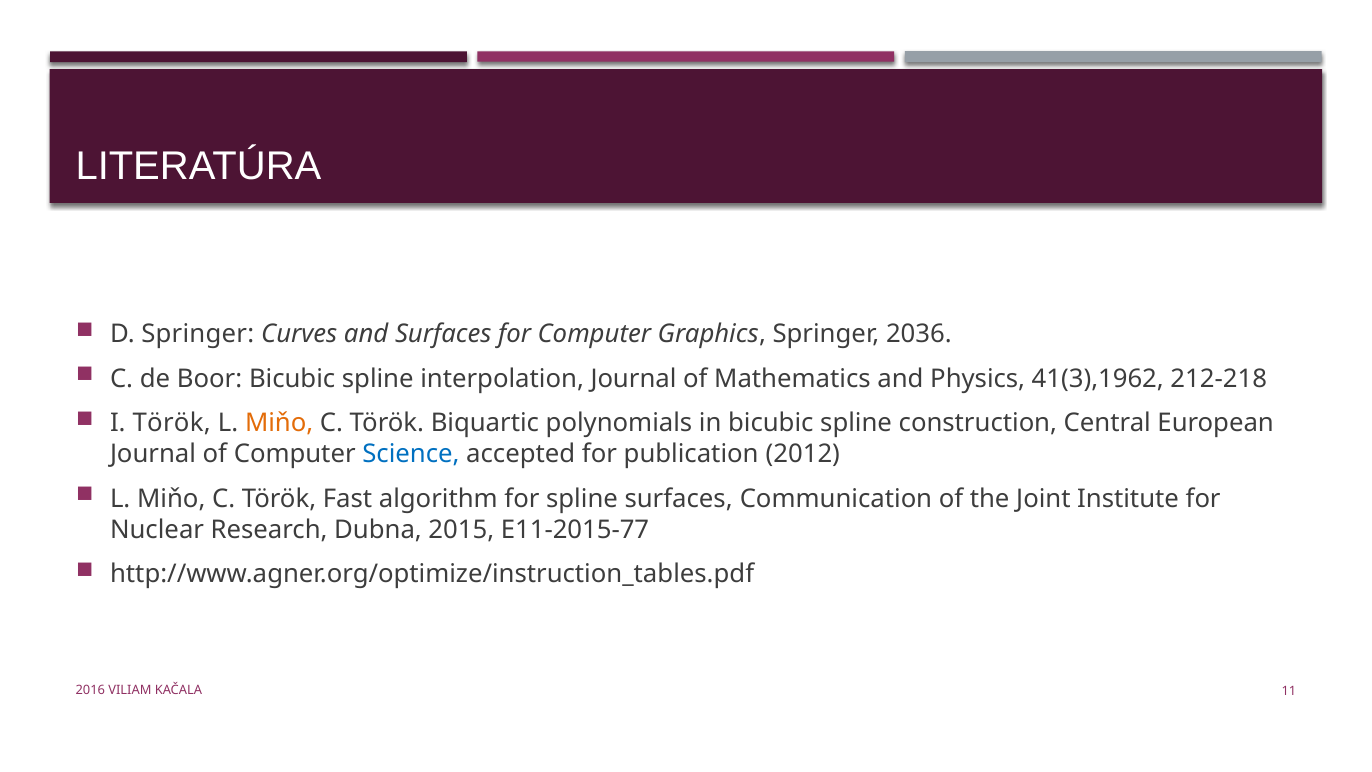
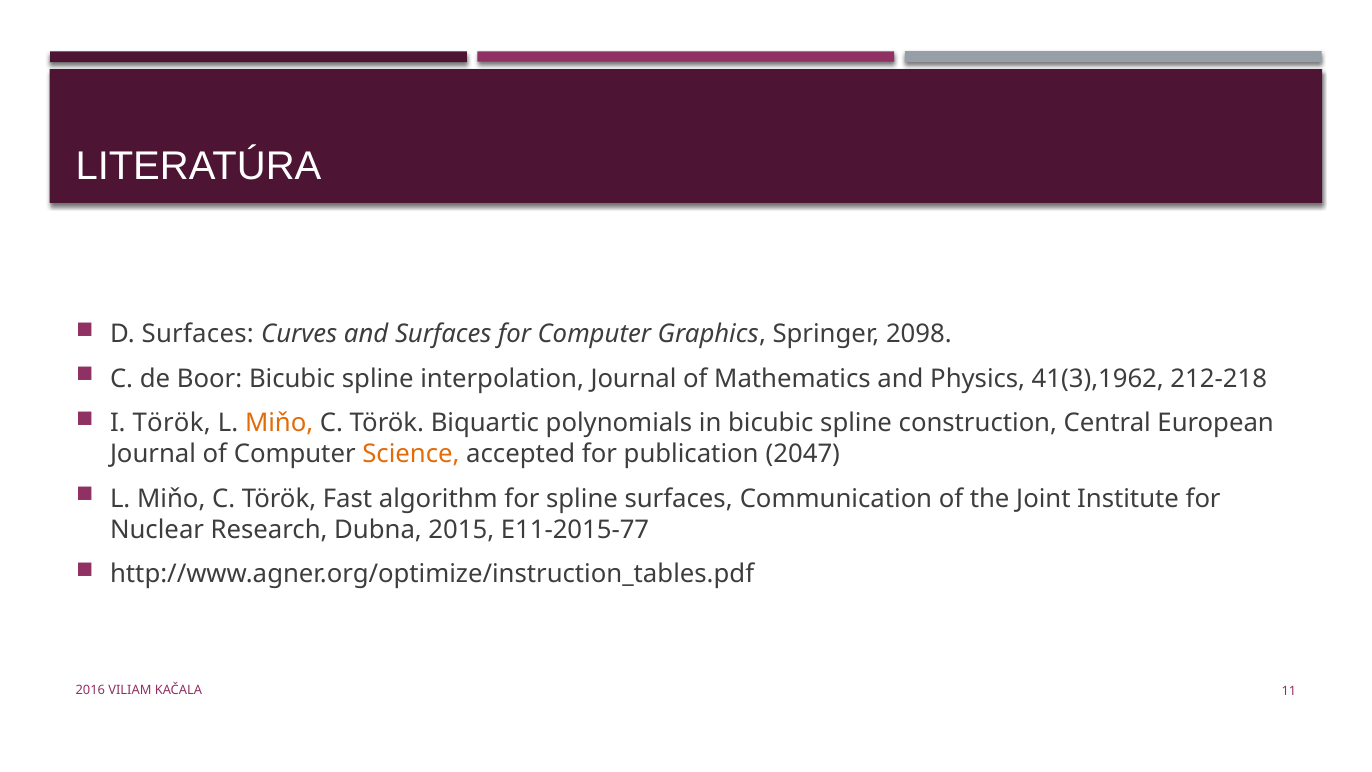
D Springer: Springer -> Surfaces (198, 334)
2036: 2036 -> 2098 (919, 334)
Science colour: blue -> orange (411, 454)
2012: 2012 -> 2047 (803, 454)
